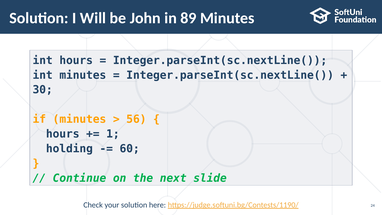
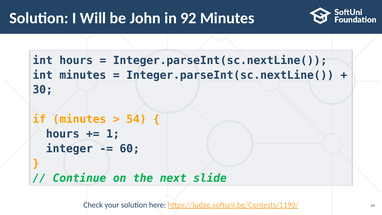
89: 89 -> 92 (188, 18)
56: 56 -> 54 (136, 119)
holding: holding -> integer (69, 149)
